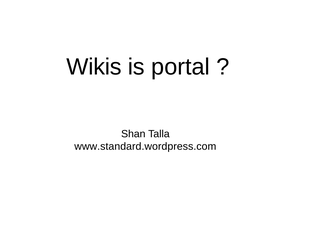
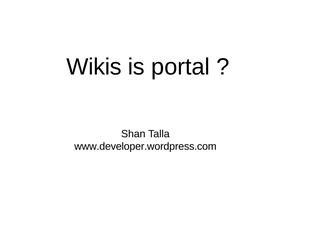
www.standard.wordpress.com: www.standard.wordpress.com -> www.developer.wordpress.com (145, 146)
